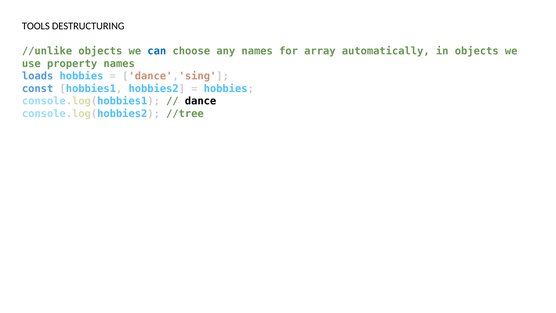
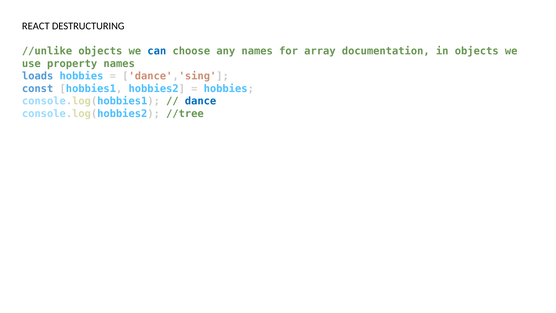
TOOLS: TOOLS -> REACT (36, 26)
automatically: automatically -> documentation (386, 51)
dance colour: black -> blue (201, 101)
